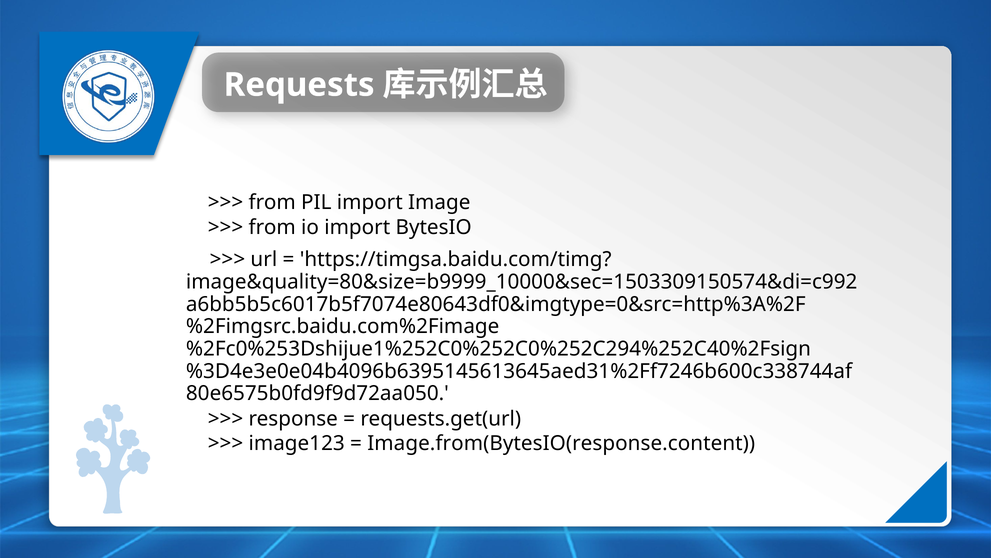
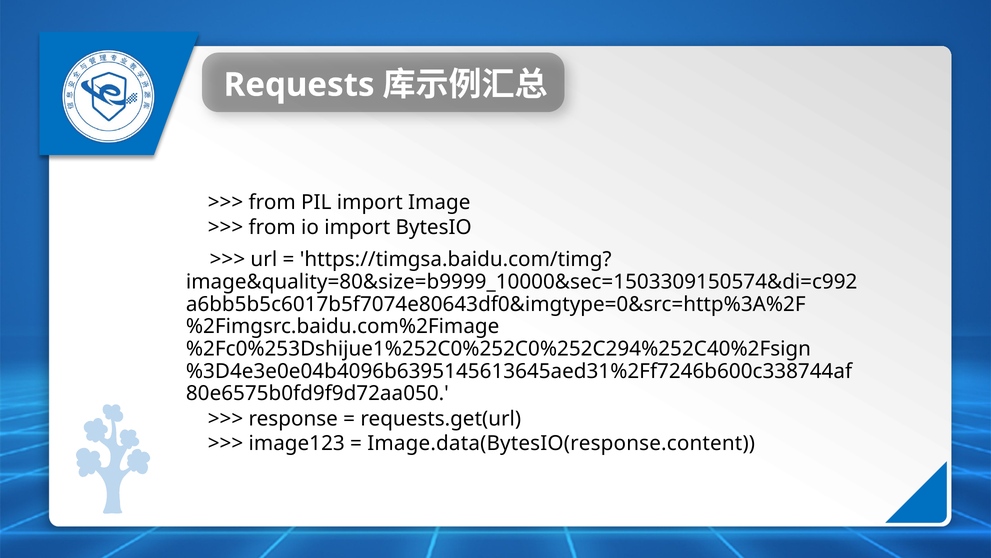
Image.from(BytesIO(response.content: Image.from(BytesIO(response.content -> Image.data(BytesIO(response.content (561, 443)
